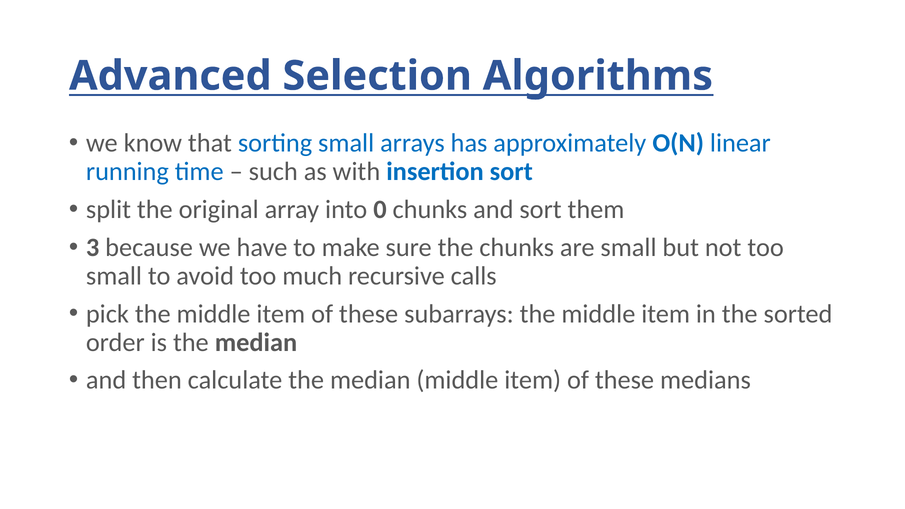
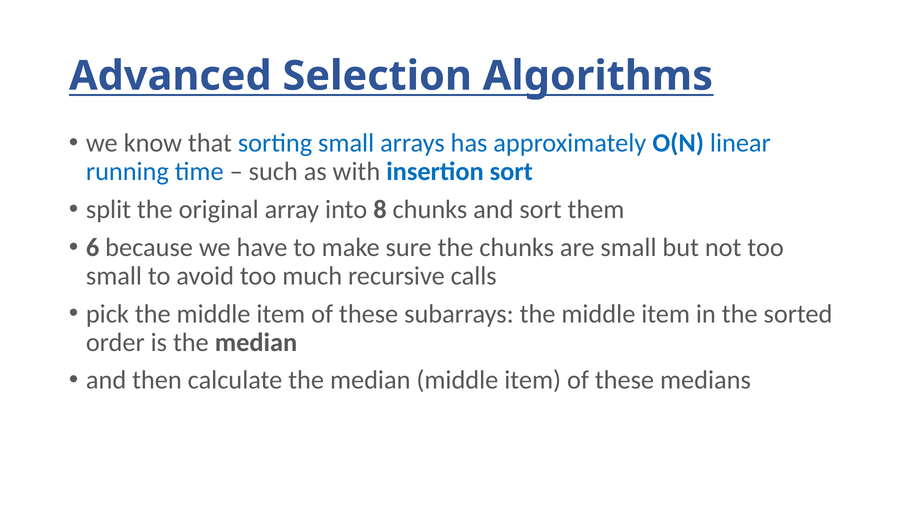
0: 0 -> 8 (380, 209)
3: 3 -> 6 (93, 247)
